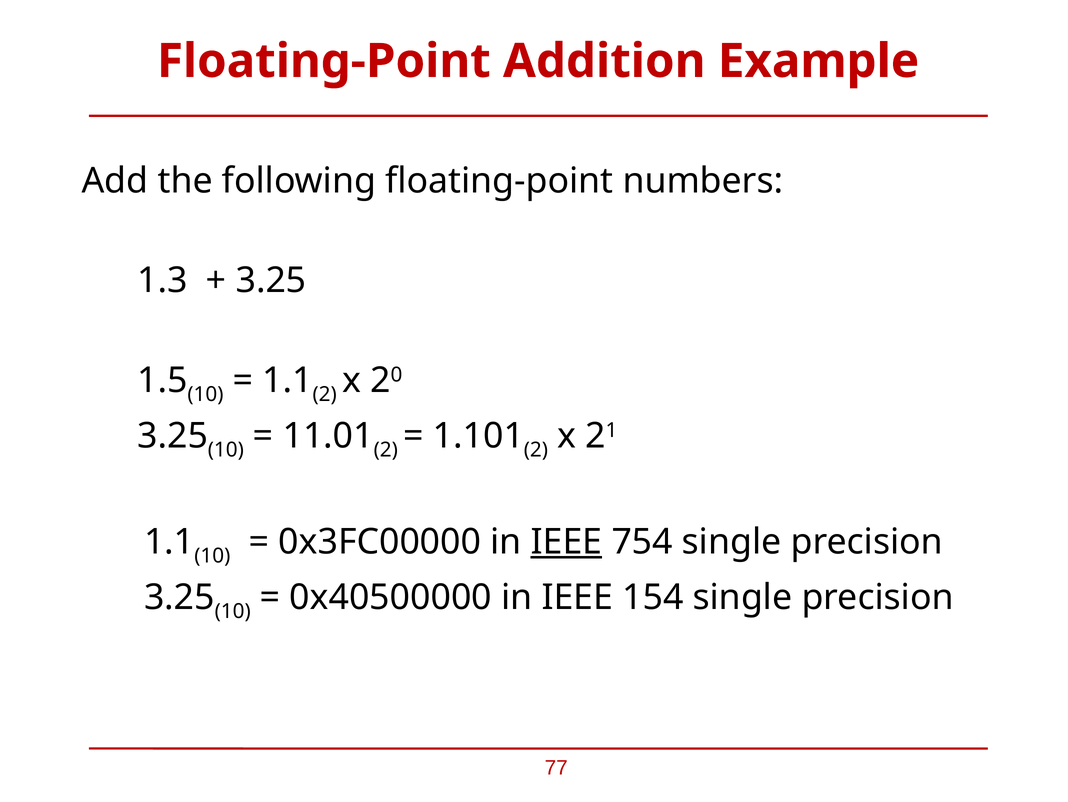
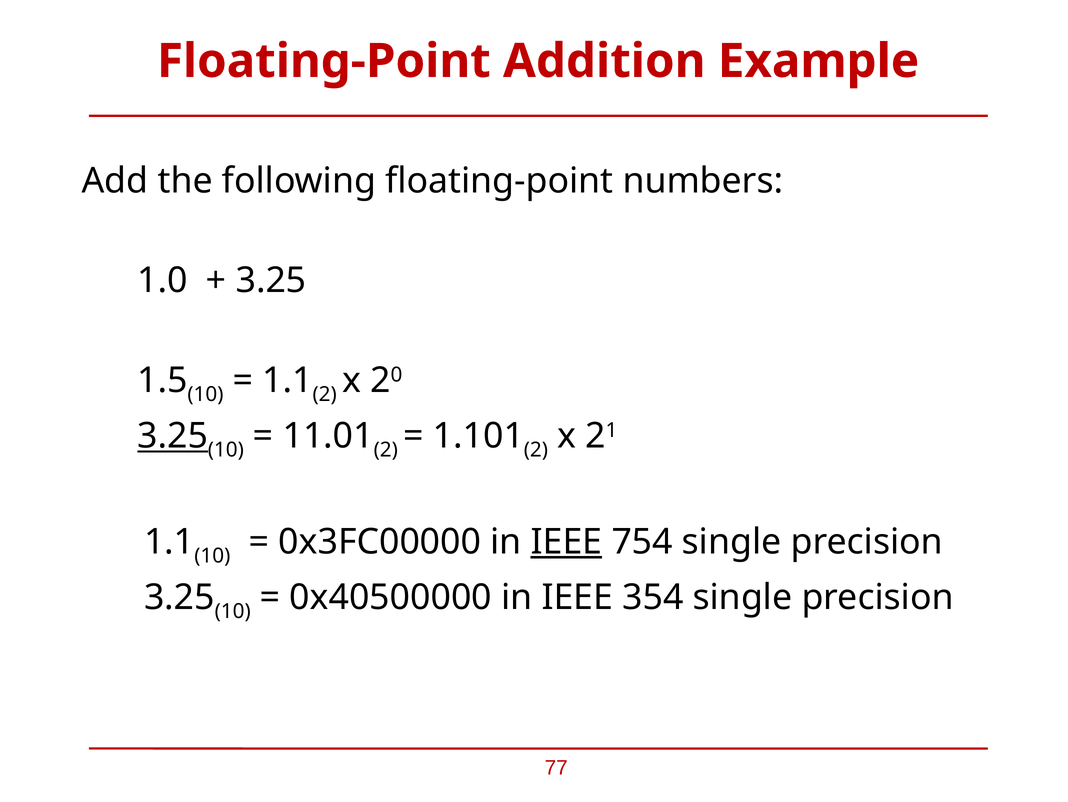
1.3: 1.3 -> 1.0 (162, 281)
3.25 underline: none -> present (173, 436)
154: 154 -> 354 (653, 597)
